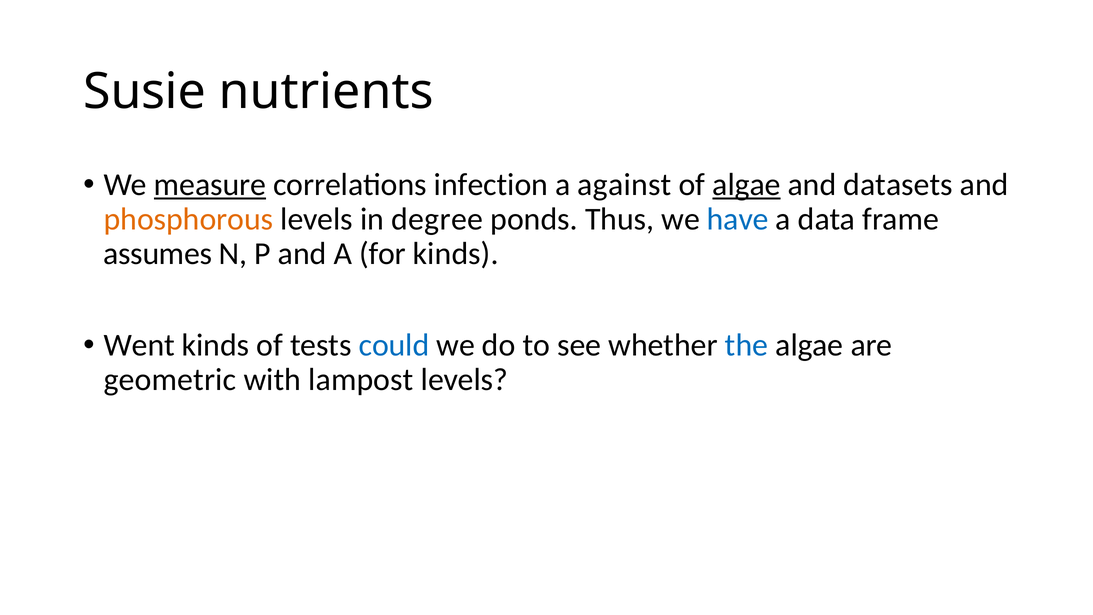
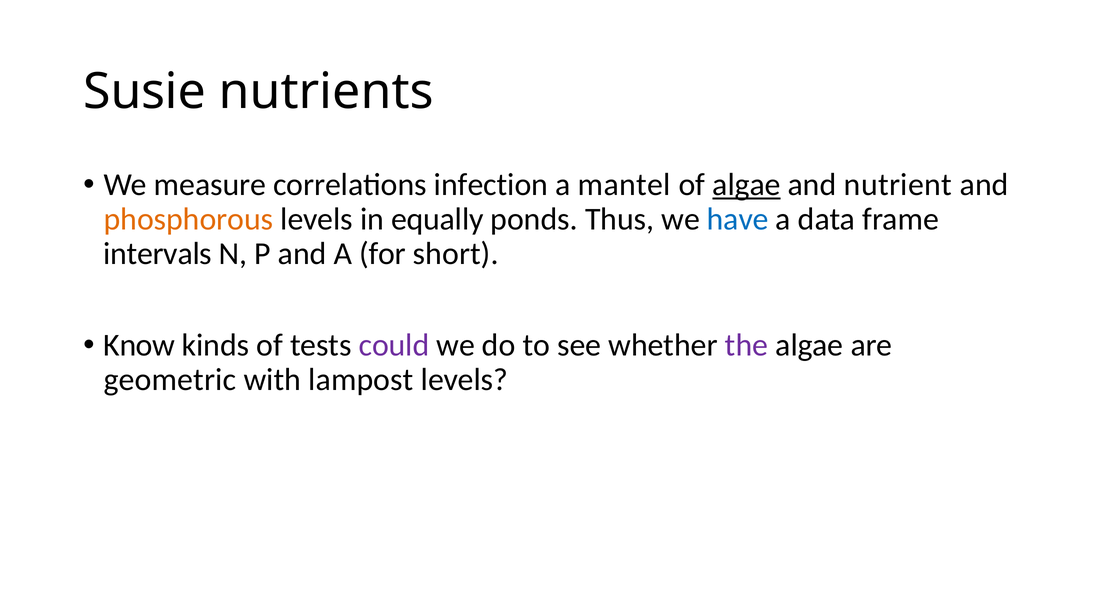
measure underline: present -> none (210, 185)
against: against -> mantel (624, 185)
datasets: datasets -> nutrient (898, 185)
degree: degree -> equally (437, 219)
assumes: assumes -> intervals (158, 254)
for kinds: kinds -> short (456, 254)
Went: Went -> Know (139, 345)
could colour: blue -> purple (394, 345)
the colour: blue -> purple (747, 345)
